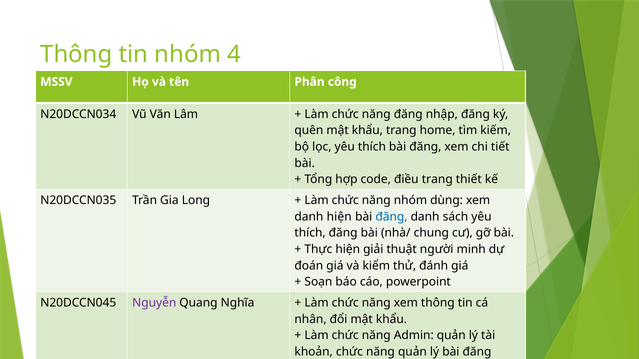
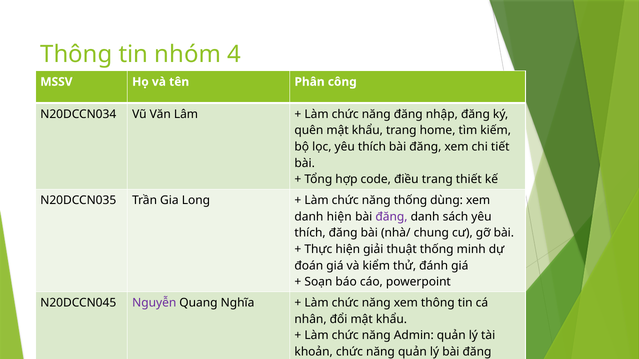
năng nhóm: nhóm -> thống (410, 201)
đăng colour: blue -> purple (391, 217)
thuật người: người -> thống (437, 250)
